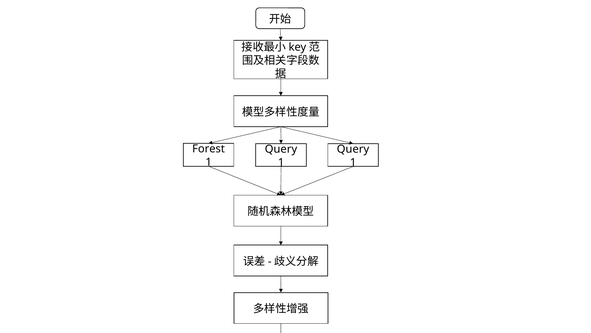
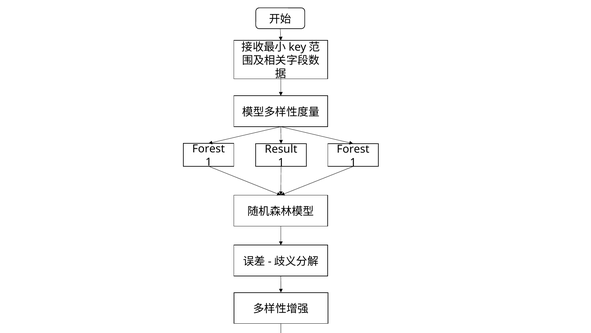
Query: Query -> Result (281, 149)
Query: Query -> Forest (353, 149)
